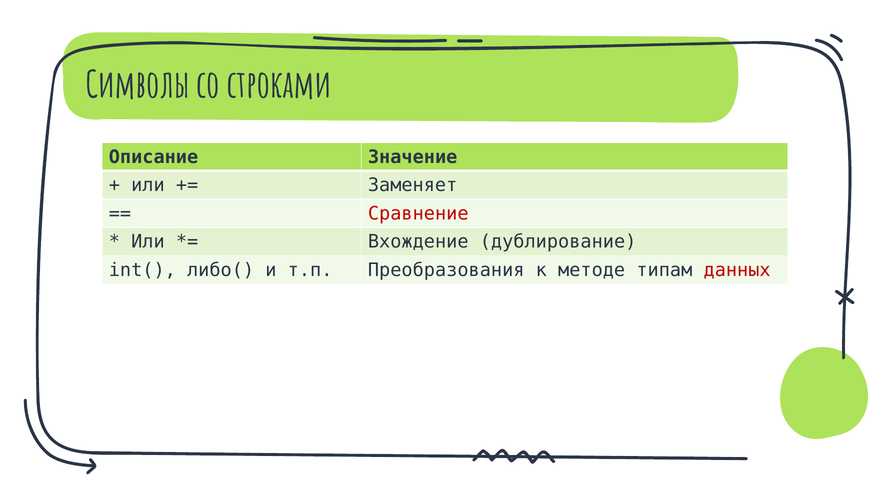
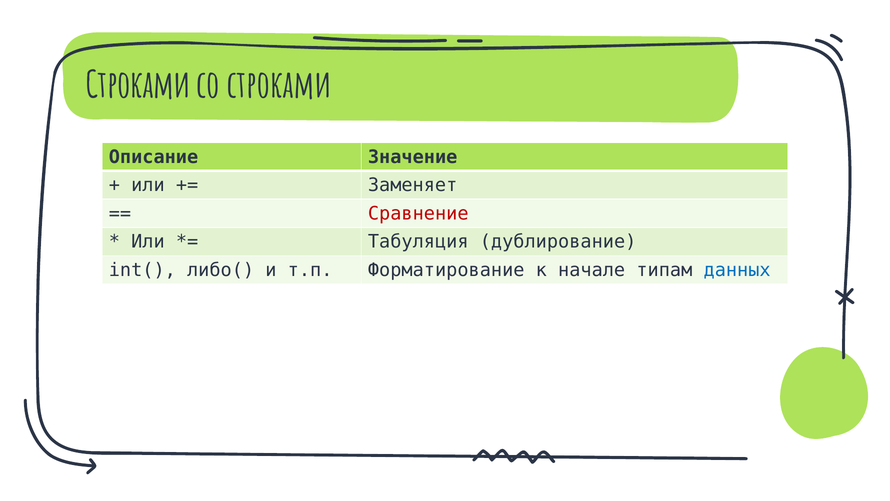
Символы: Символы -> Строками (138, 86)
Вхождение: Вхождение -> Табуляция (418, 242)
Преобразования: Преобразования -> Форматирование (446, 270)
методе: методе -> начале (592, 270)
данных colour: red -> blue (737, 270)
